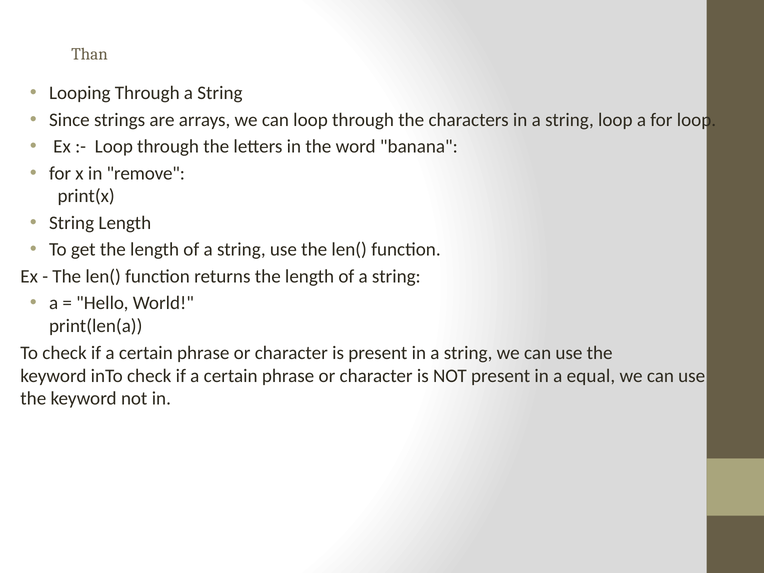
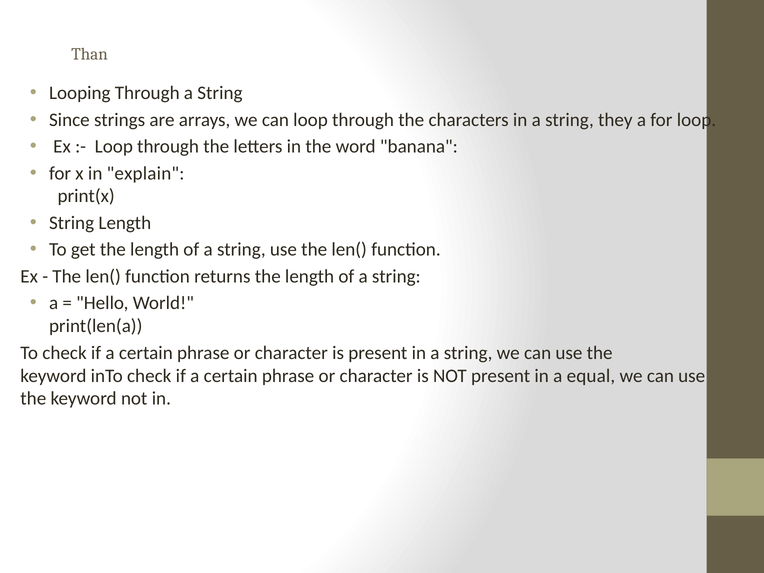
string loop: loop -> they (615, 120)
remove: remove -> explain (146, 173)
